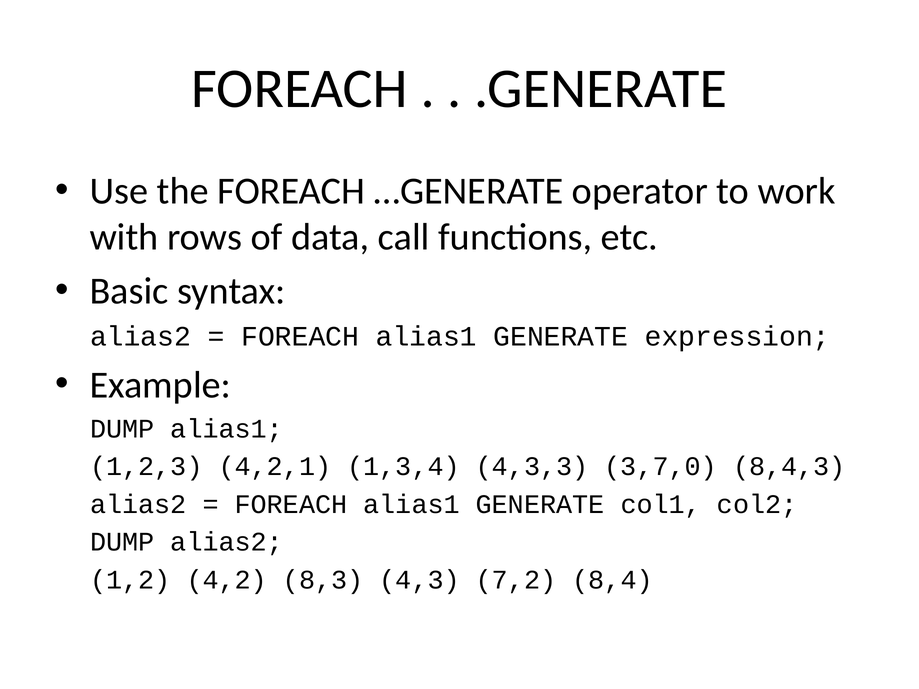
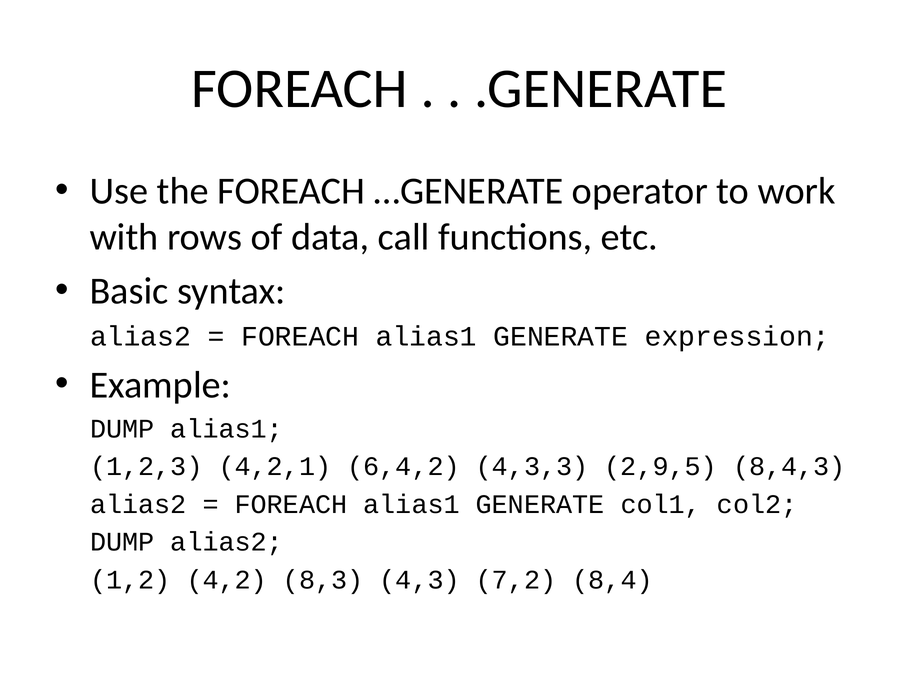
1,3,4: 1,3,4 -> 6,4,2 (404, 467)
3,7,0: 3,7,0 -> 2,9,5 (661, 467)
